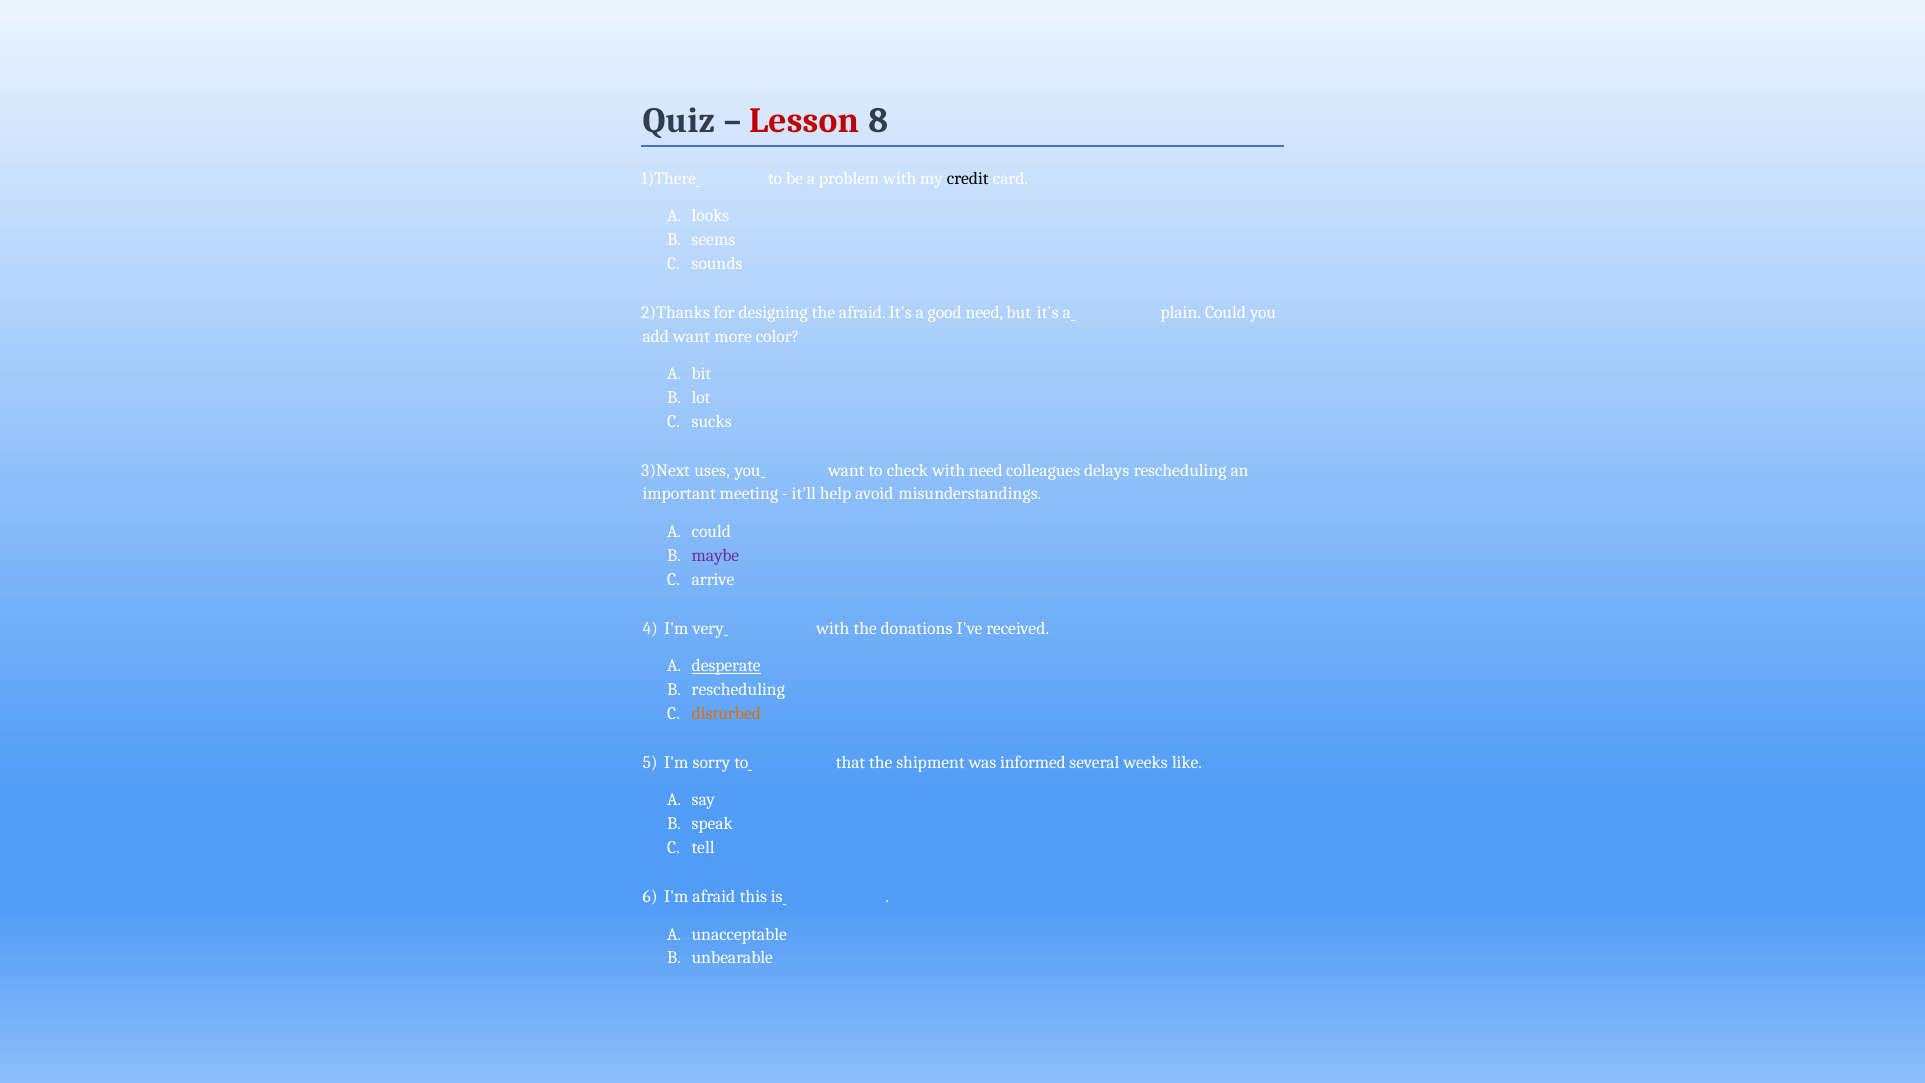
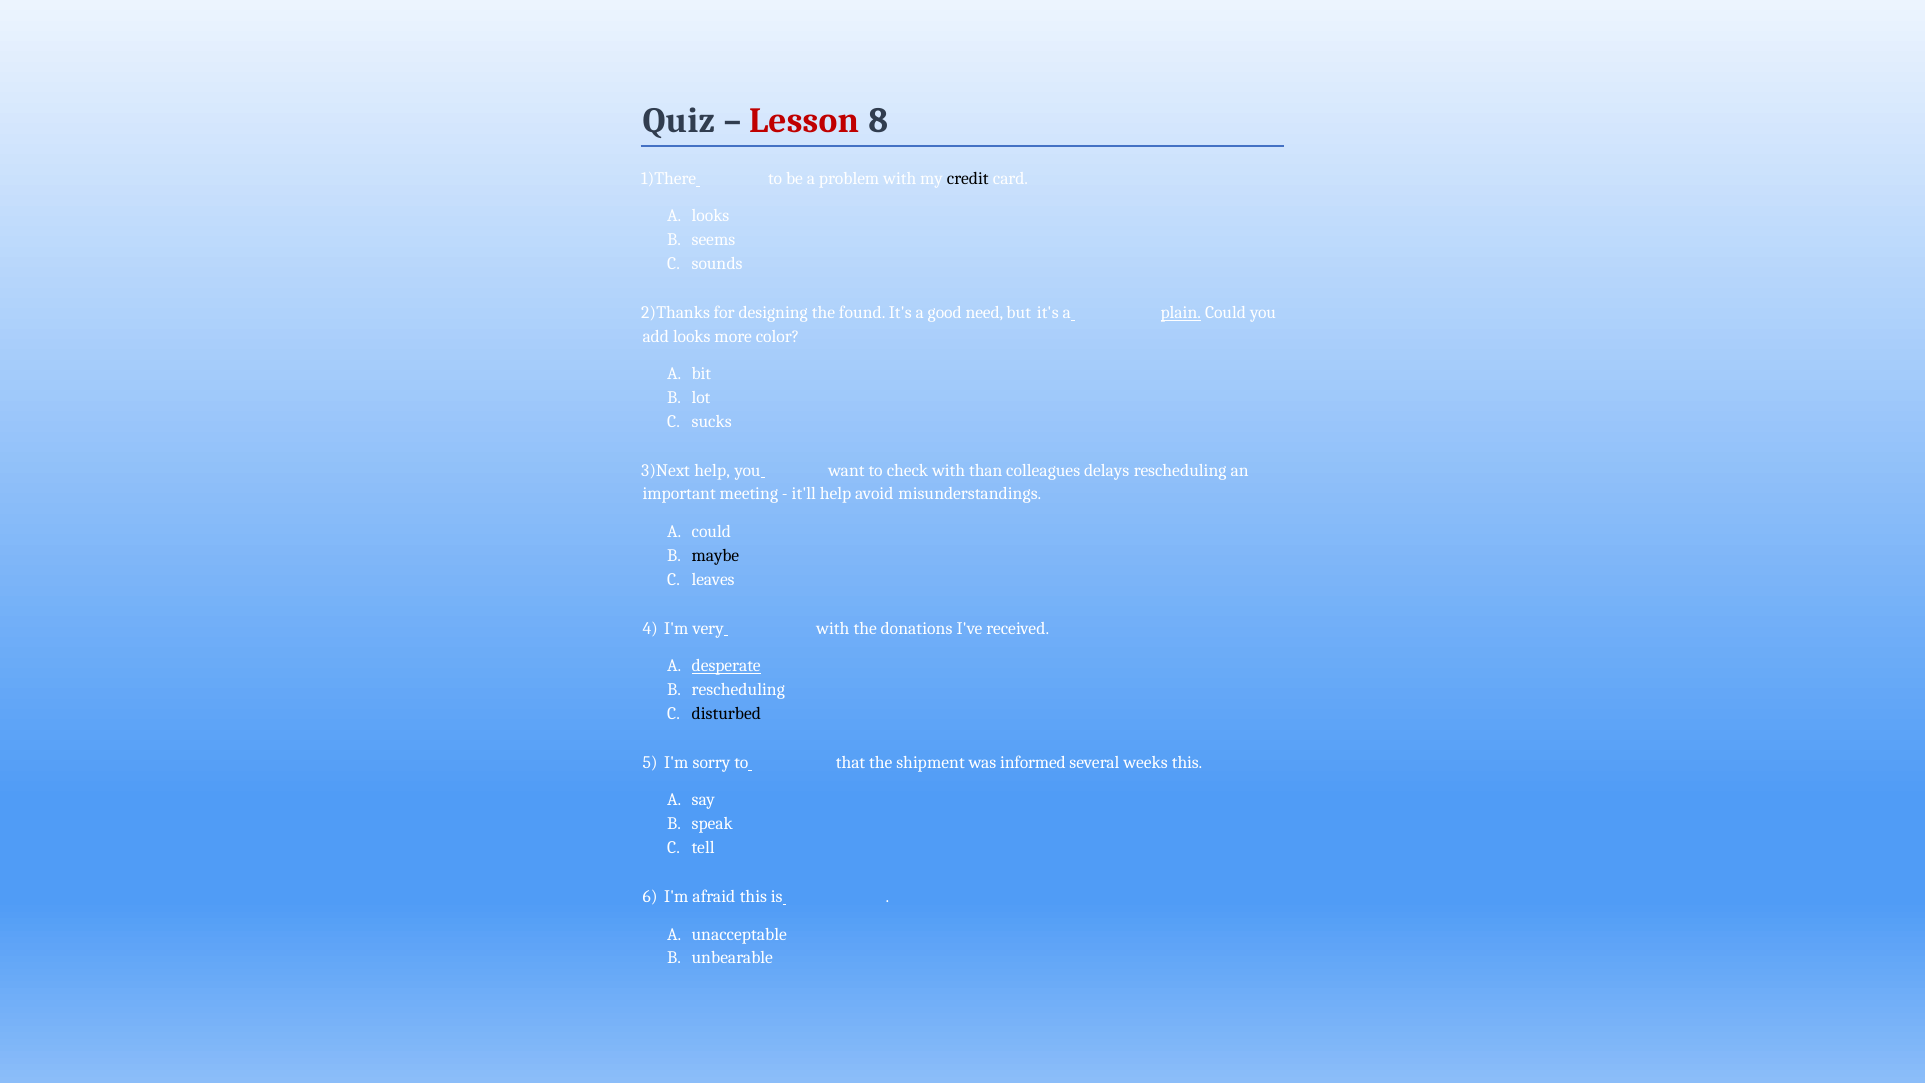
the afraid: afraid -> found (862, 312)
plain underline: none -> present (1181, 312)
add want: want -> looks (692, 336)
uses: uses -> help (712, 470)
with need: need -> than (986, 470)
maybe colour: purple -> black (715, 555)
arrive: arrive -> leaves (713, 579)
disturbed colour: orange -> black (726, 713)
weeks like: like -> this (1187, 762)
